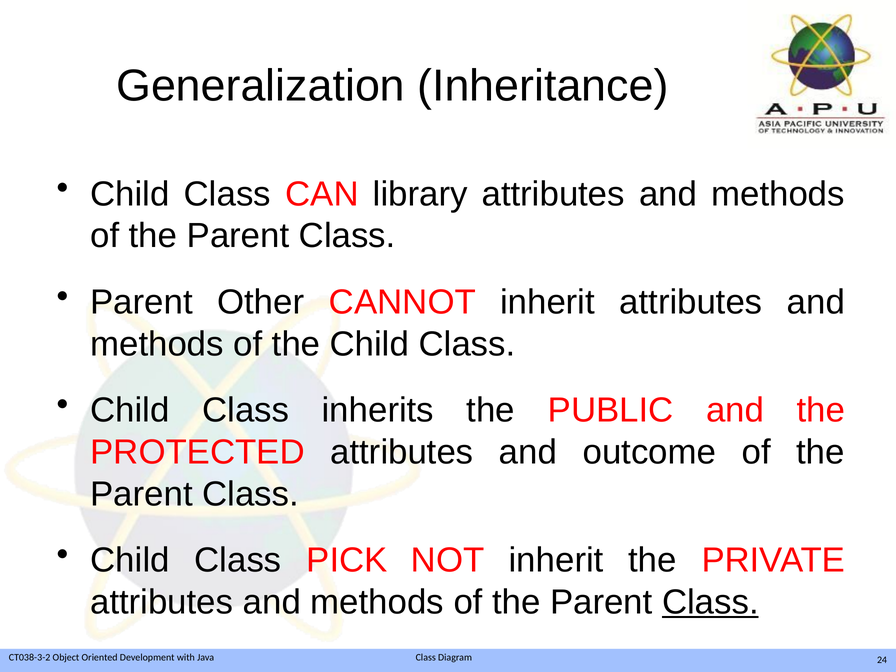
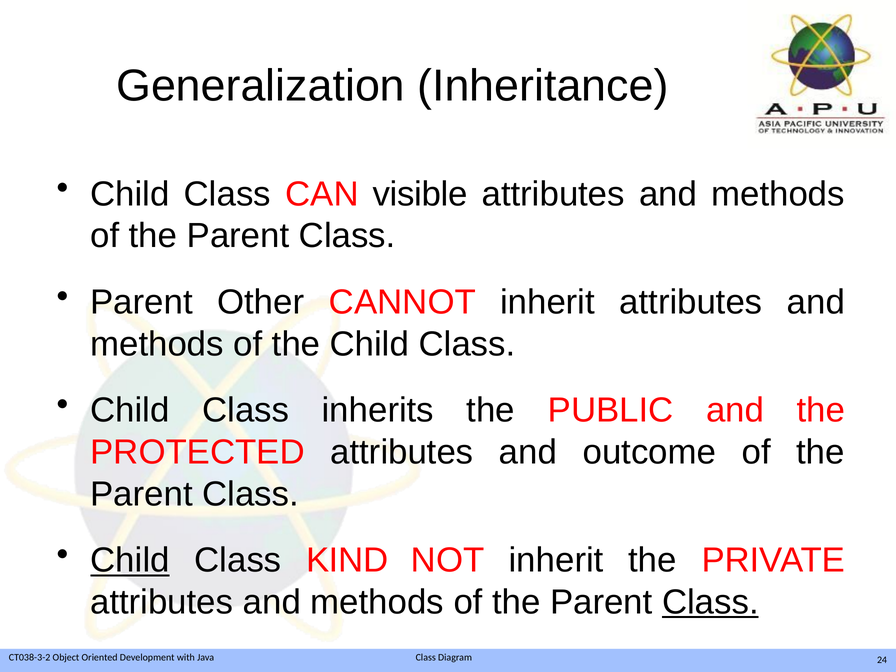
library: library -> visible (420, 194)
Child underline: none -> present (130, 560)
PICK: PICK -> KIND (347, 560)
